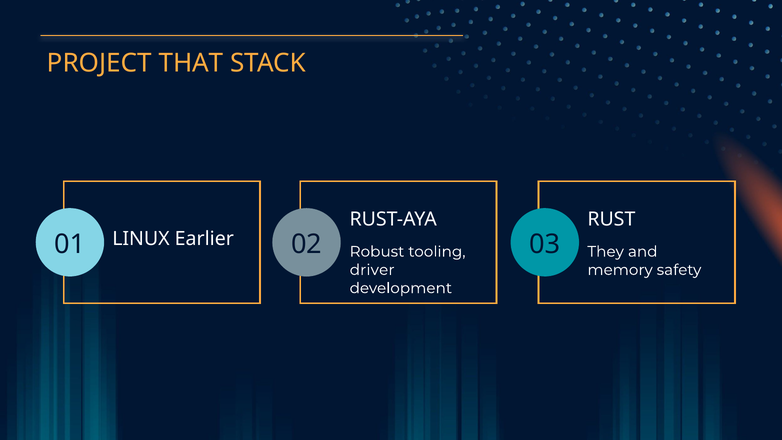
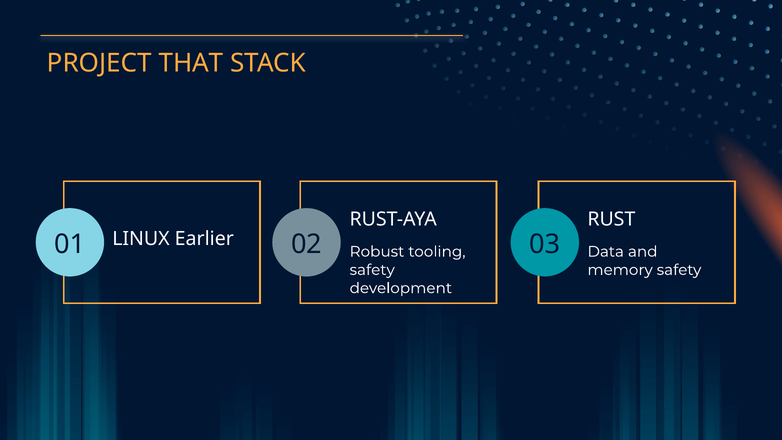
They: They -> Data (606, 252)
driver: driver -> safety (372, 270)
